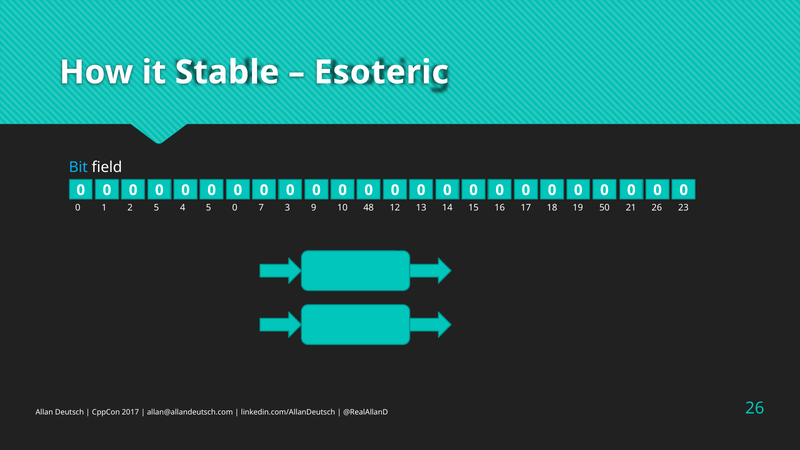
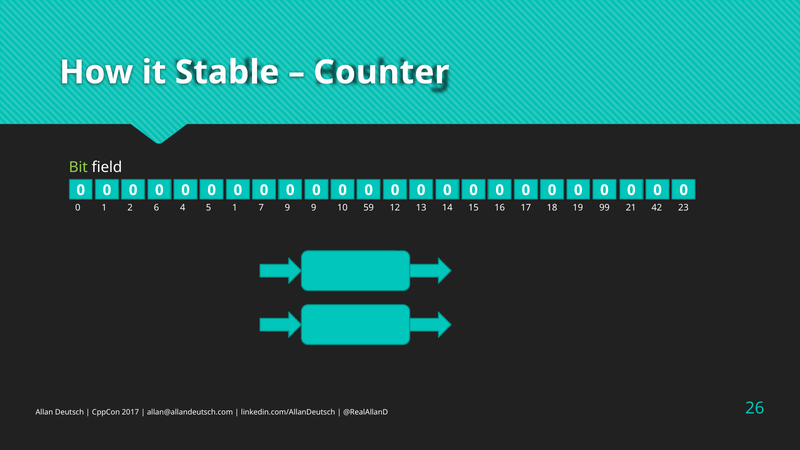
Esoteric: Esoteric -> Counter (381, 72)
Bit colour: light blue -> light green (78, 167)
2 5: 5 -> 6 (156, 208)
5 0: 0 -> 1 (235, 208)
7 3: 3 -> 9 (287, 208)
48: 48 -> 59 (369, 208)
50: 50 -> 99 (604, 208)
21 26: 26 -> 42 (657, 208)
